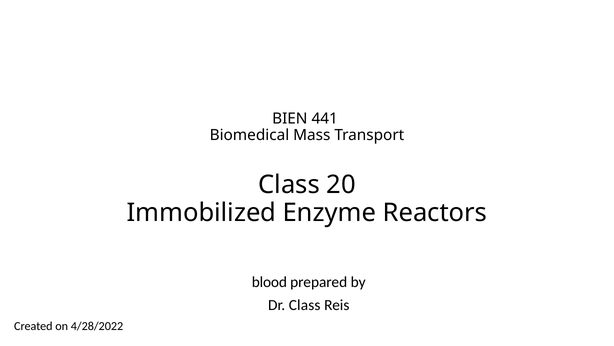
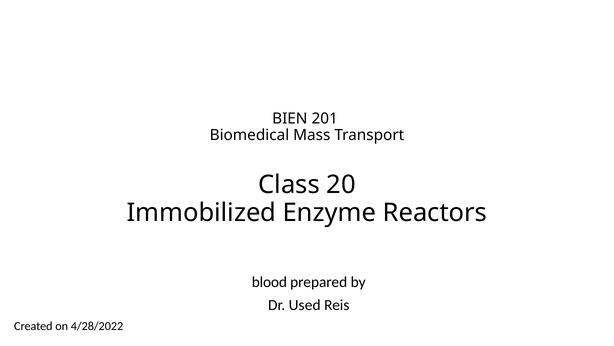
441: 441 -> 201 (325, 118)
Dr Class: Class -> Used (305, 305)
